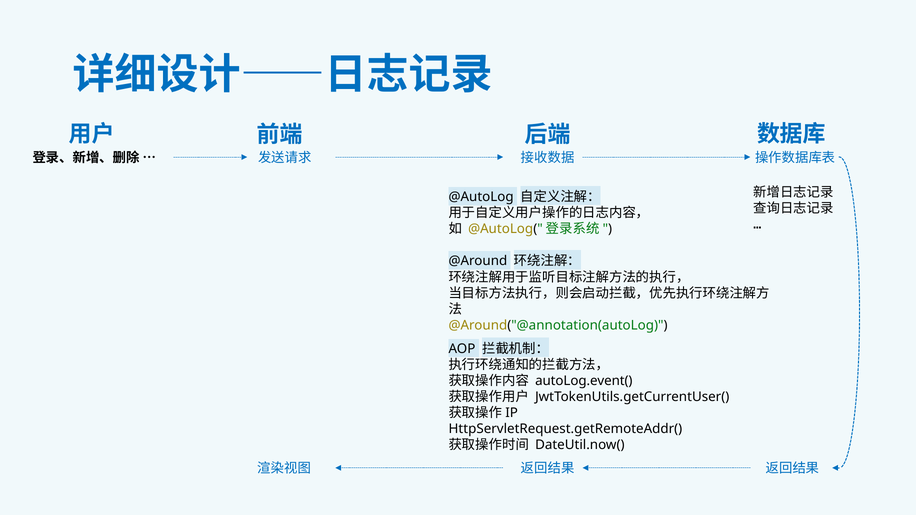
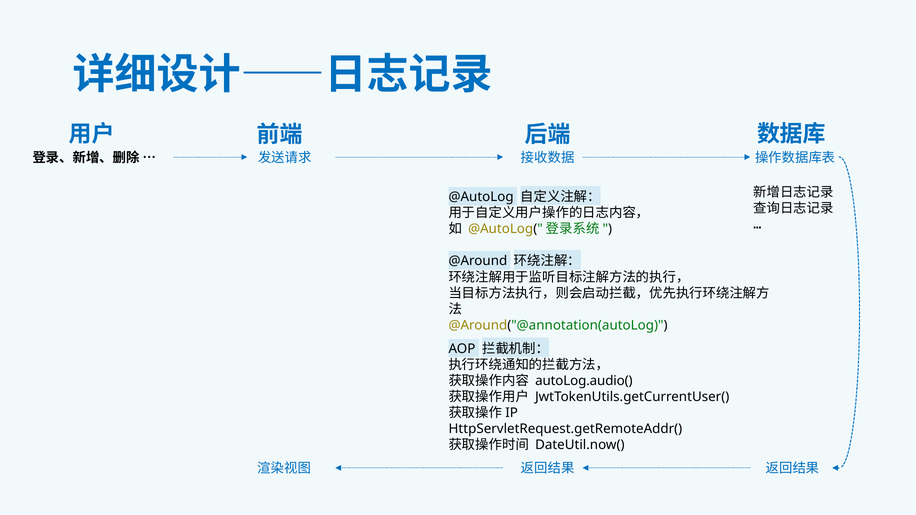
autoLog.event(: autoLog.event( -> autoLog.audio( (584, 381)
